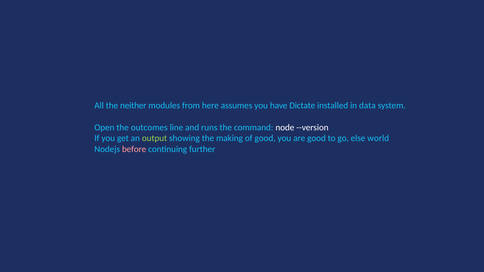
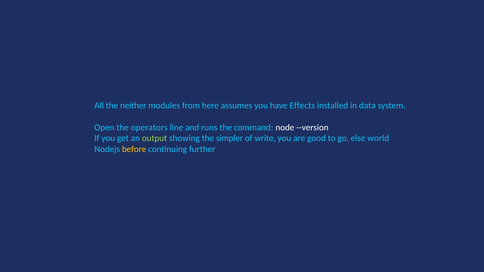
Dictate: Dictate -> Effects (302, 106)
outcomes: outcomes -> operators (149, 128)
making: making -> simpler (230, 138)
of good: good -> write (265, 138)
before colour: pink -> yellow (134, 149)
